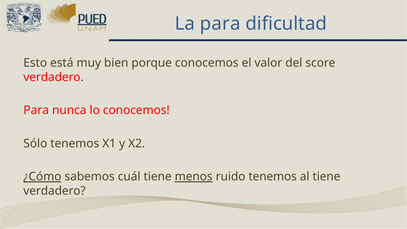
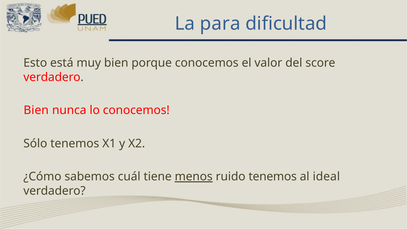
Para: Para -> Bien (36, 110)
¿Cómo underline: present -> none (42, 177)
al tiene: tiene -> ideal (326, 177)
